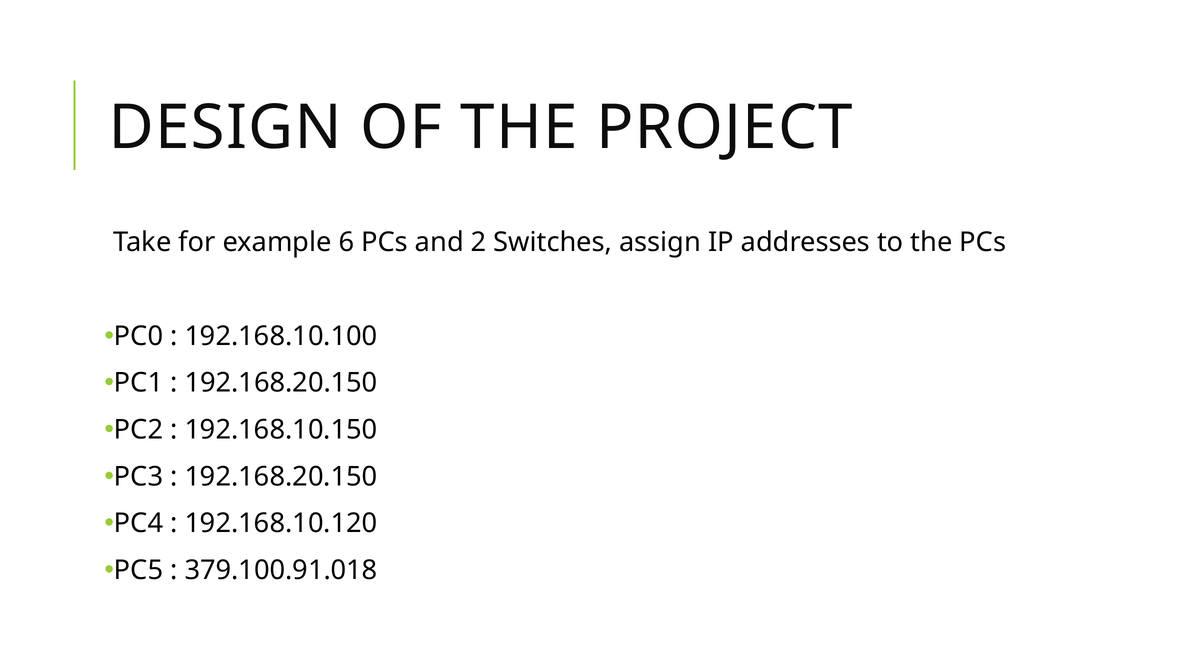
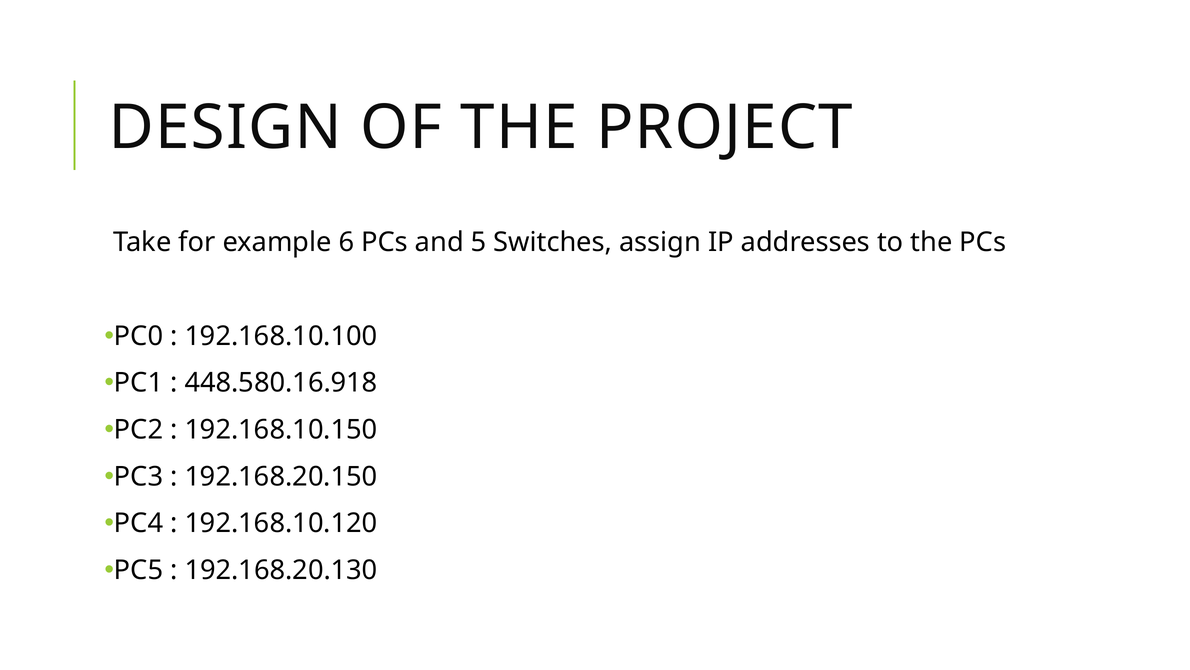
2: 2 -> 5 (479, 242)
192.168.20.150: 192.168.20.150 -> 448.580.16.918 (281, 383)
379.100.91.018: 379.100.91.018 -> 192.168.20.130 (281, 570)
